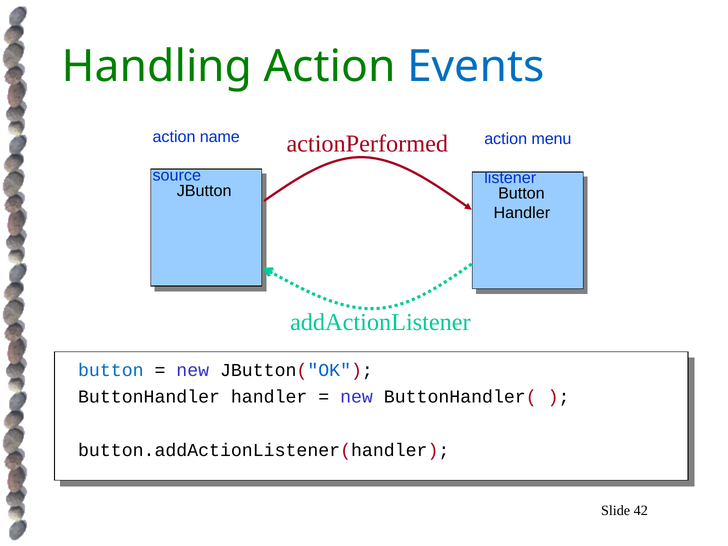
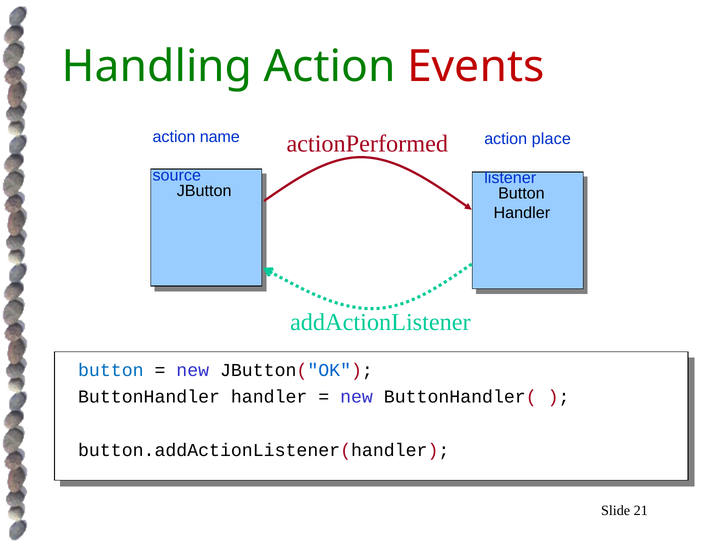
Events colour: blue -> red (476, 67)
menu: menu -> place (551, 139)
42: 42 -> 21 (641, 511)
